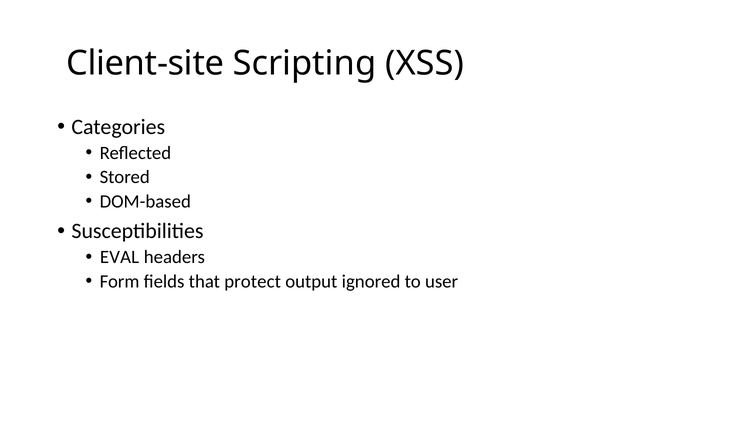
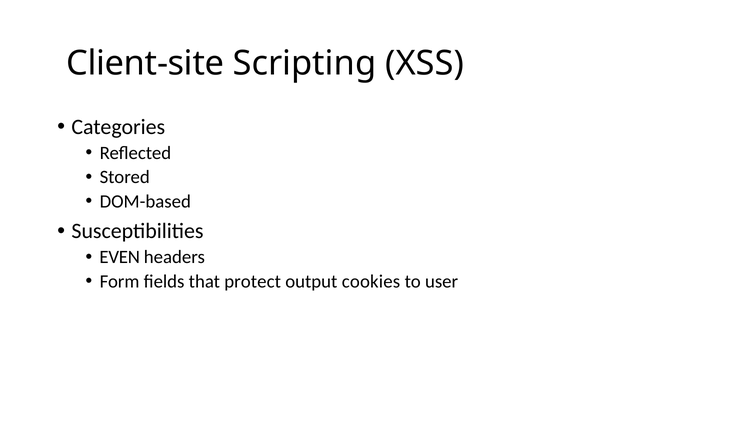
EVAL: EVAL -> EVEN (120, 257)
ignored: ignored -> cookies (371, 281)
